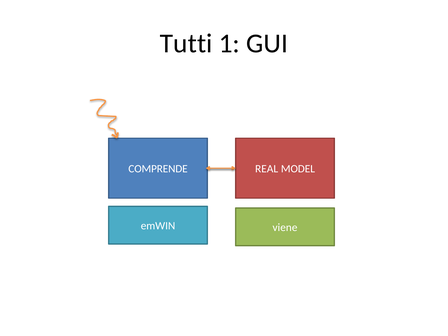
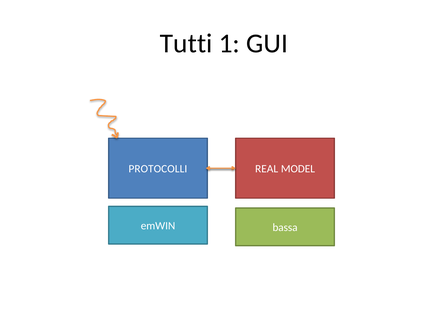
COMPRENDE: COMPRENDE -> PROTOCOLLI (158, 169)
viene: viene -> bassa (285, 228)
